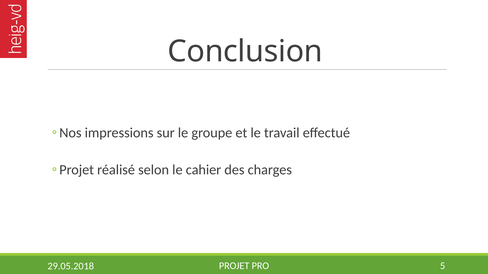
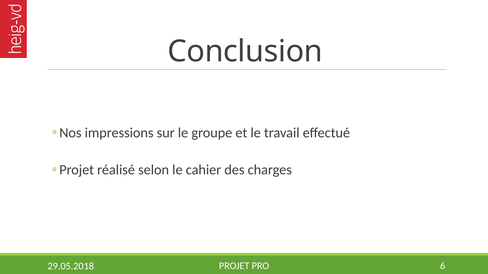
5: 5 -> 6 (443, 266)
